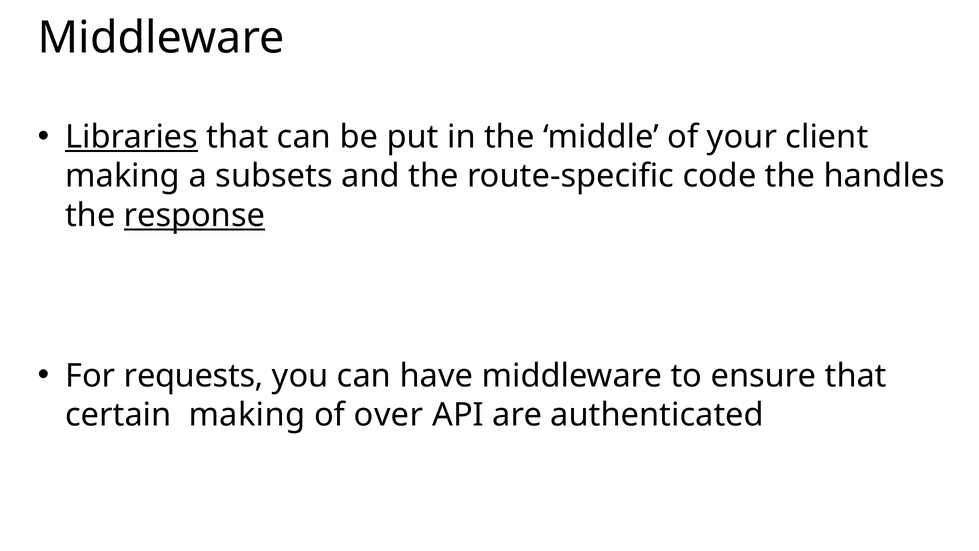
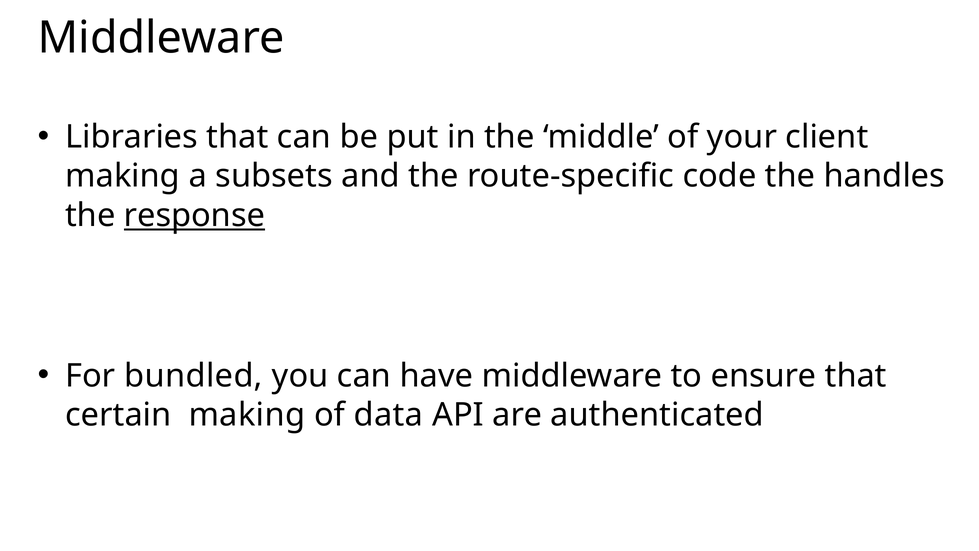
Libraries underline: present -> none (132, 137)
requests: requests -> bundled (193, 376)
over: over -> data (389, 415)
